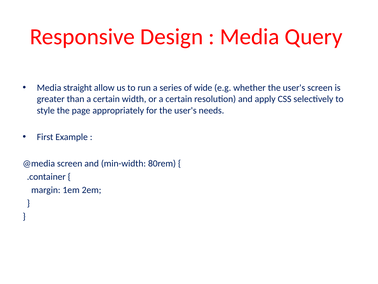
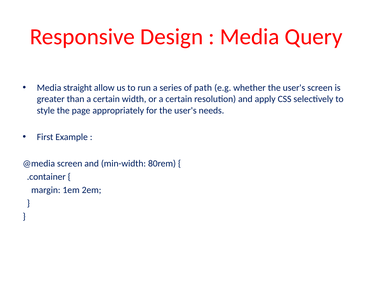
wide: wide -> path (203, 88)
